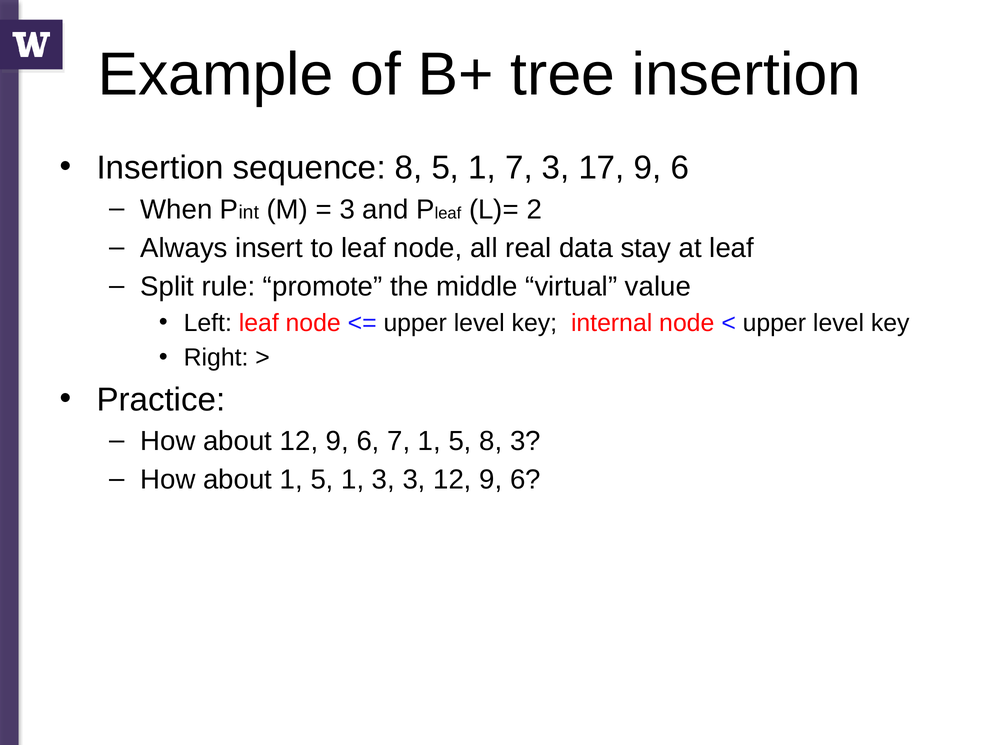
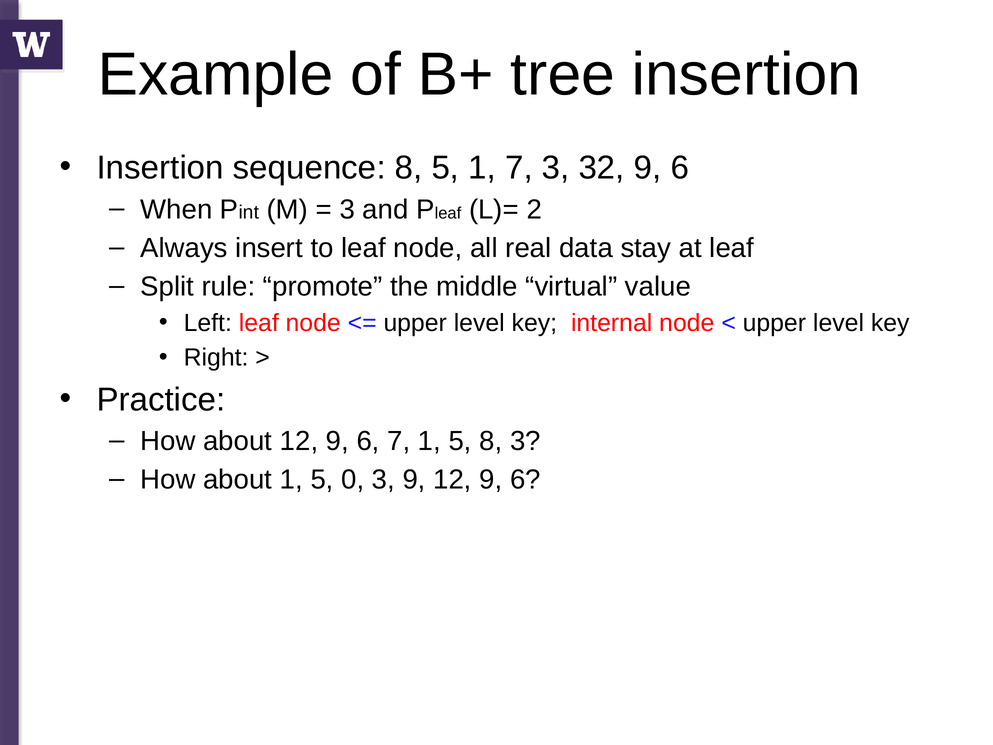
17: 17 -> 32 (602, 168)
1 5 1: 1 -> 0 (353, 480)
3 3: 3 -> 9 (414, 480)
